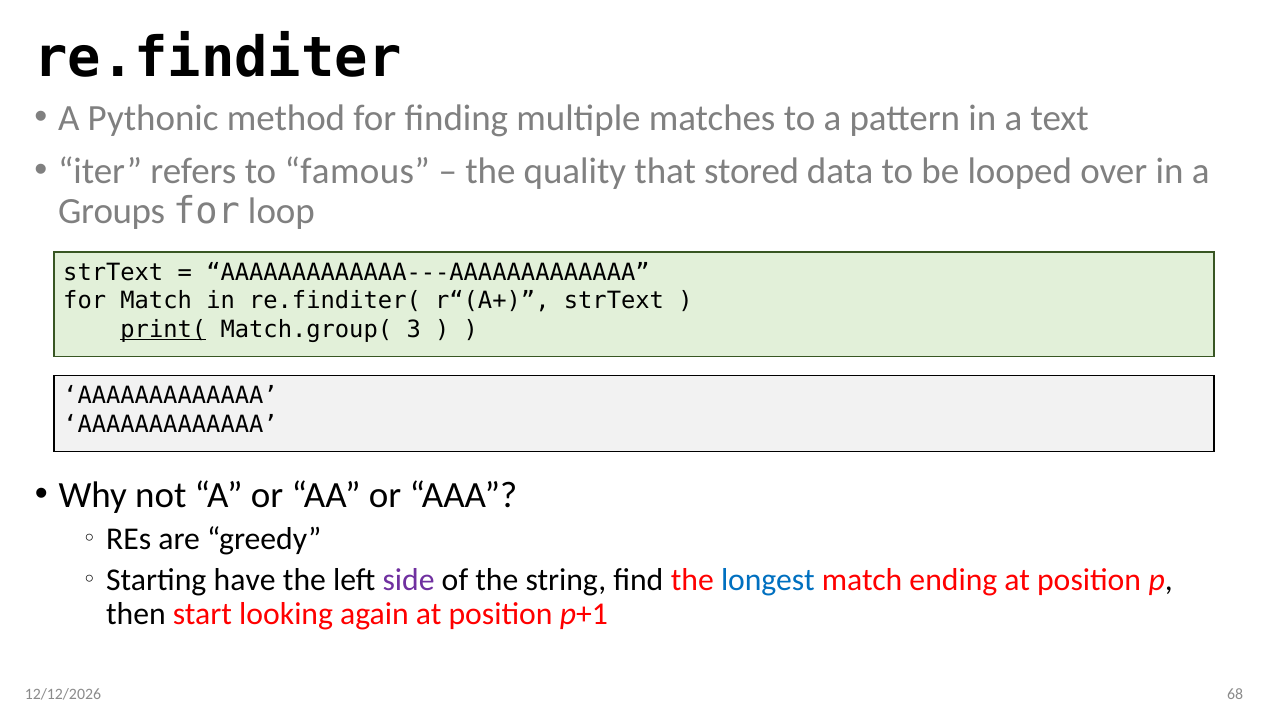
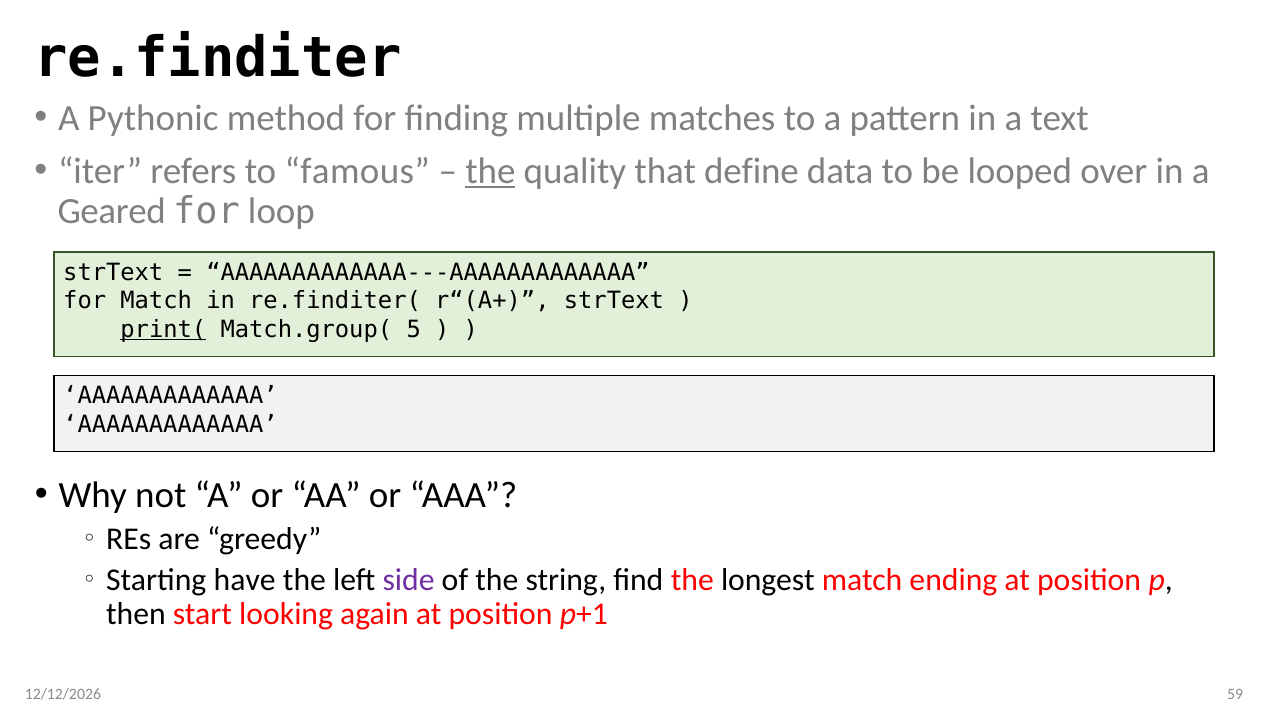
the underline: none -> present (490, 171)
stored: stored -> define (751, 171)
Groups: Groups -> Geared (112, 211)
3: 3 -> 5 (414, 330)
longest colour: blue -> black (768, 580)
68: 68 -> 59 (1235, 695)
